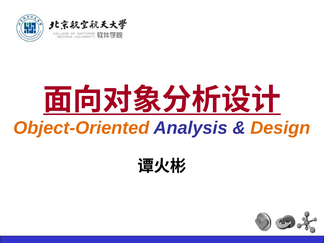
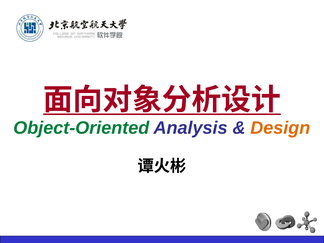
Object-Oriented colour: orange -> green (81, 128)
